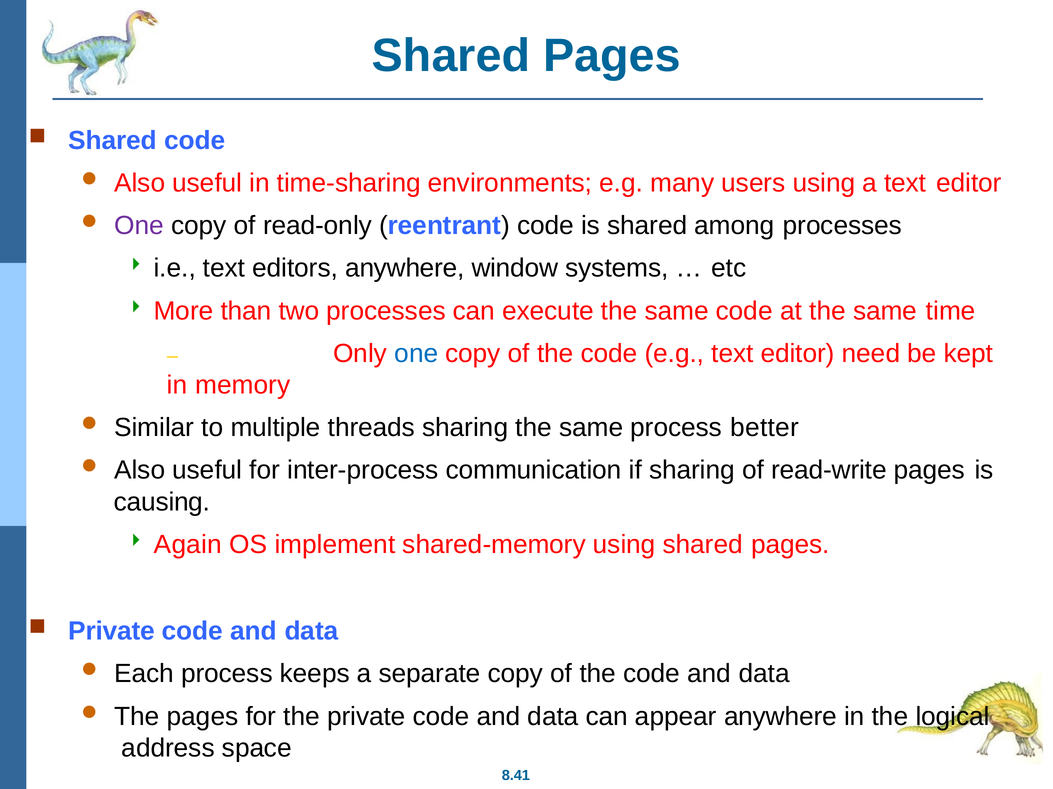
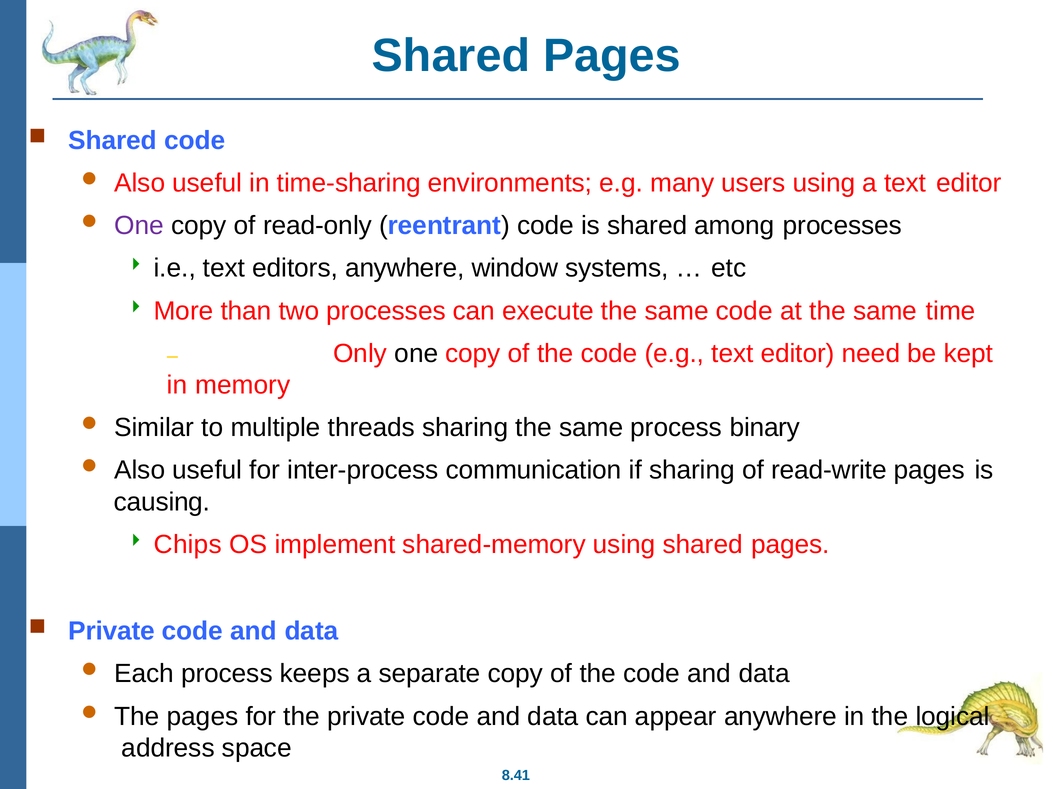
one colour: blue -> black (416, 354)
better: better -> binary (765, 428)
Again: Again -> Chips (188, 545)
